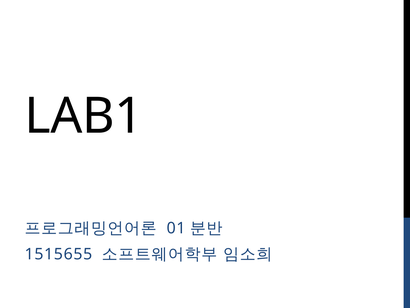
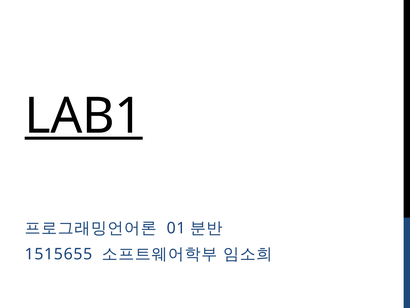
LAB1 underline: none -> present (84, 116)
